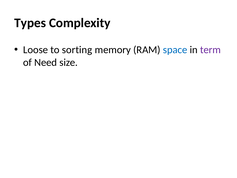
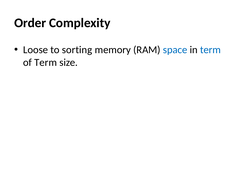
Types: Types -> Order (30, 23)
term colour: purple -> blue (210, 50)
of Need: Need -> Term (46, 62)
